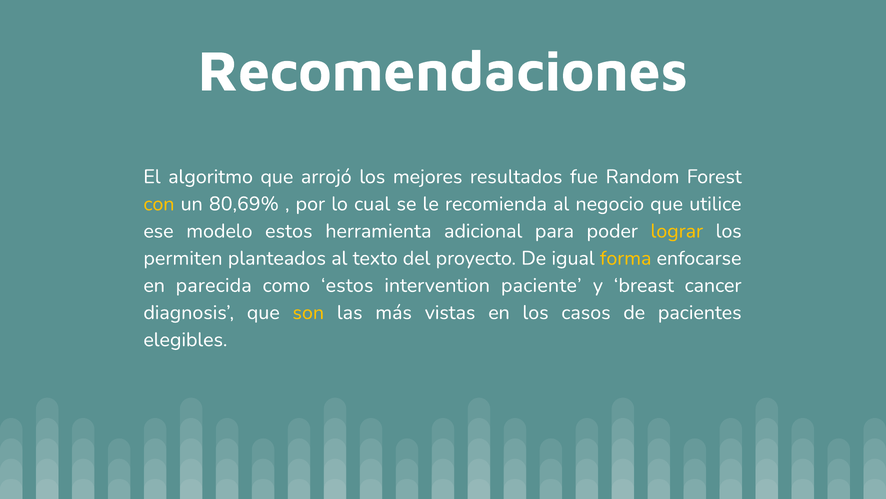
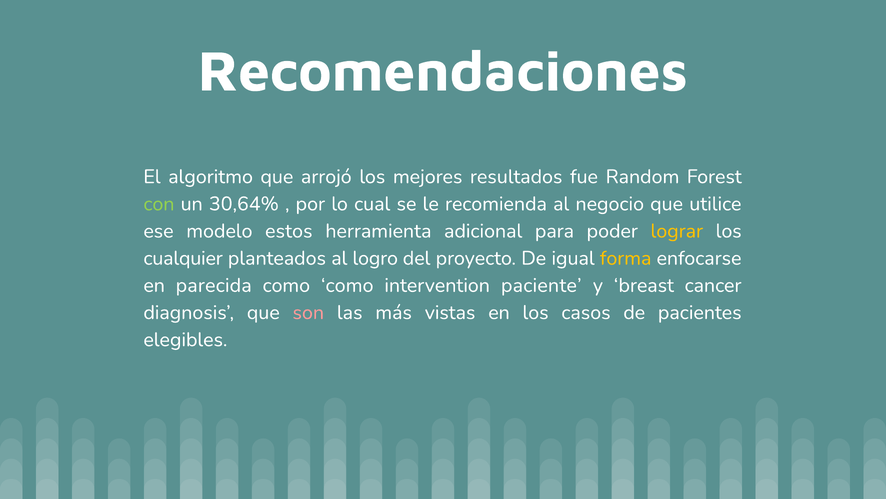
con colour: yellow -> light green (159, 204)
80,69%: 80,69% -> 30,64% (244, 204)
permiten: permiten -> cualquier (183, 258)
texto: texto -> logro (375, 258)
como estos: estos -> como (347, 285)
son colour: yellow -> pink (308, 312)
